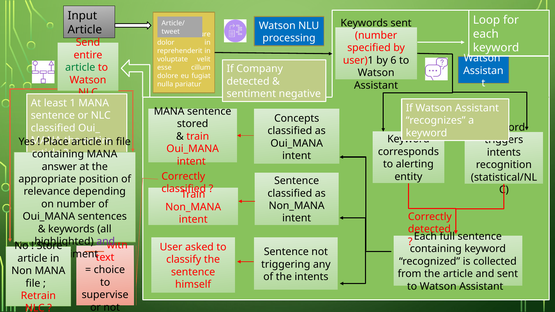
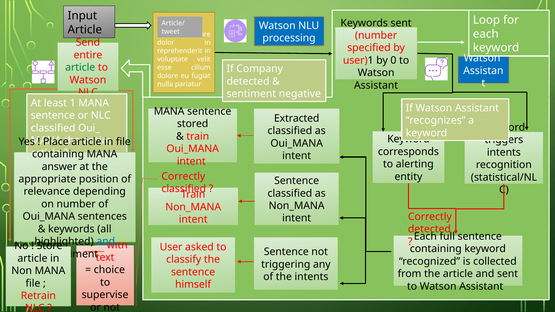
6: 6 -> 0 (393, 60)
Concepts: Concepts -> Extracted (297, 118)
and colour: purple -> blue (106, 242)
